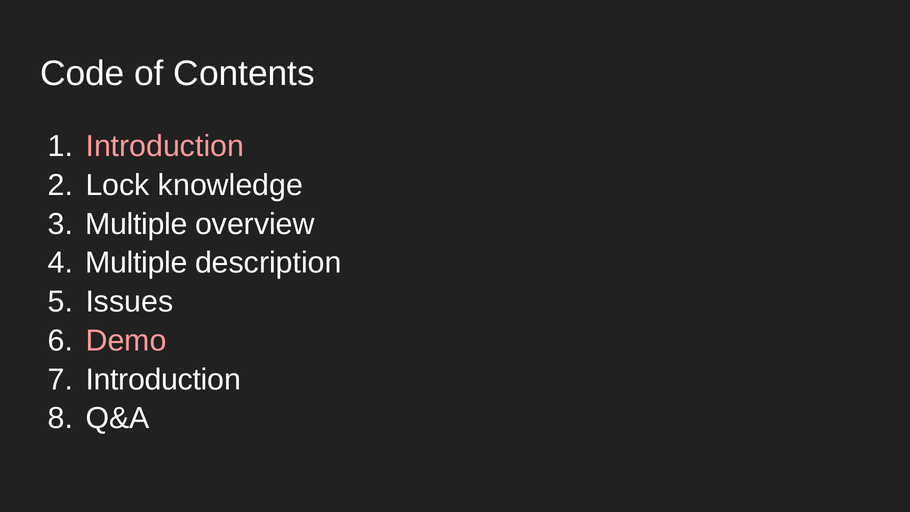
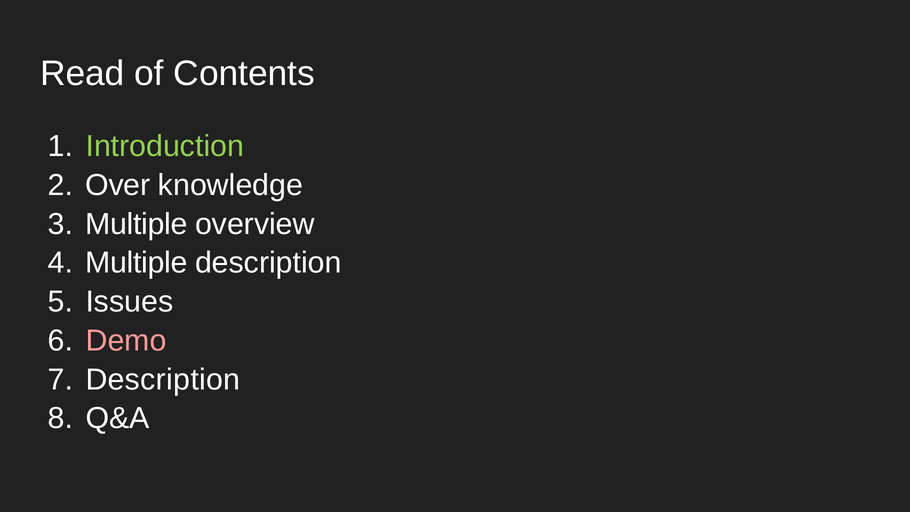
Code: Code -> Read (82, 74)
Introduction colour: pink -> light green (165, 146)
Lock: Lock -> Over (118, 185)
Introduction: Introduction -> Description (163, 379)
